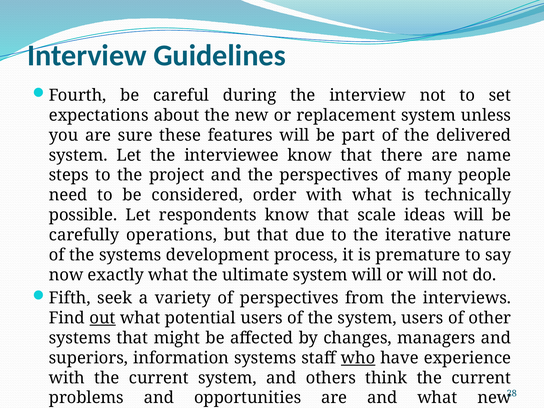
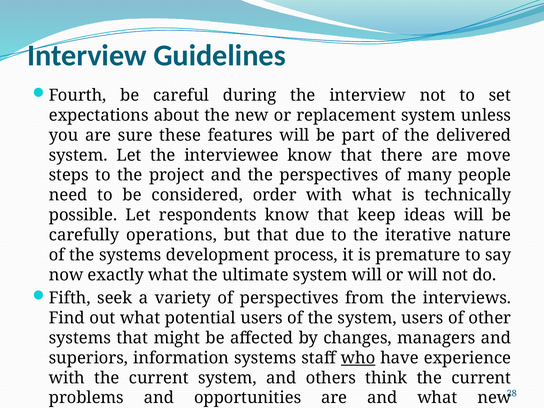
name: name -> move (489, 155)
scale: scale -> keep (377, 215)
out underline: present -> none (103, 318)
